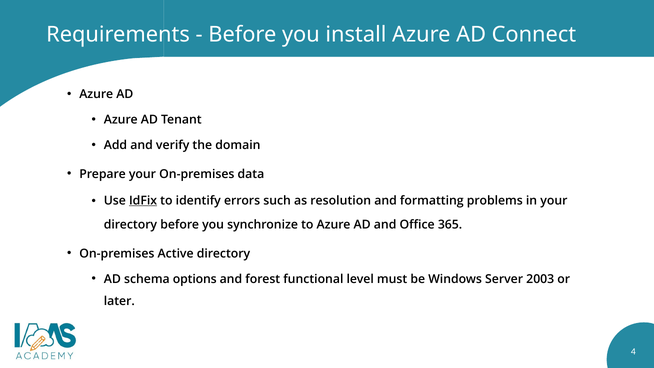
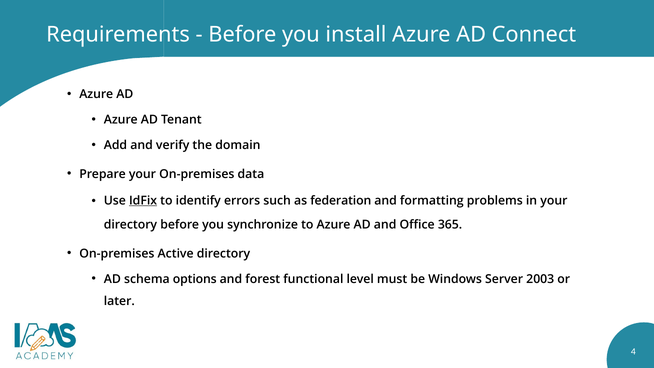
resolution: resolution -> federation (341, 200)
